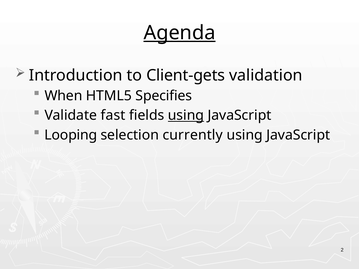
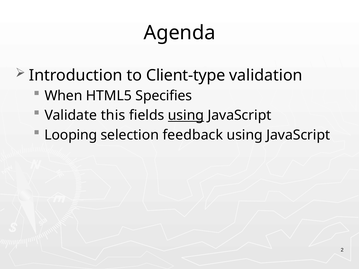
Agenda underline: present -> none (180, 33)
Client-gets: Client-gets -> Client-type (186, 75)
fast: fast -> this (113, 115)
currently: currently -> feedback (193, 135)
